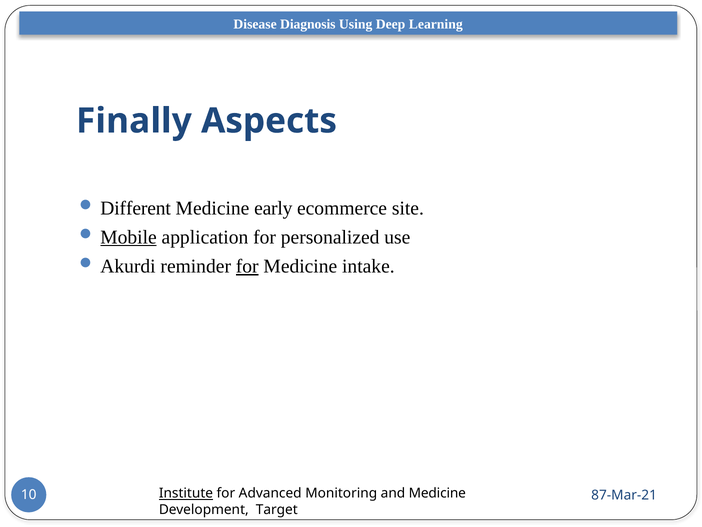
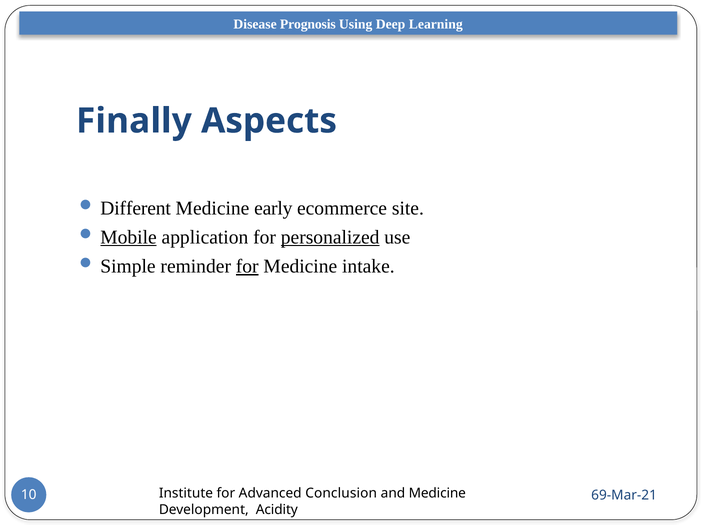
Diagnosis: Diagnosis -> Prognosis (308, 24)
personalized underline: none -> present (330, 237)
Akurdi: Akurdi -> Simple (128, 266)
Institute underline: present -> none (186, 493)
Monitoring: Monitoring -> Conclusion (341, 493)
87-Mar-21: 87-Mar-21 -> 69-Mar-21 (624, 495)
Target: Target -> Acidity (277, 509)
